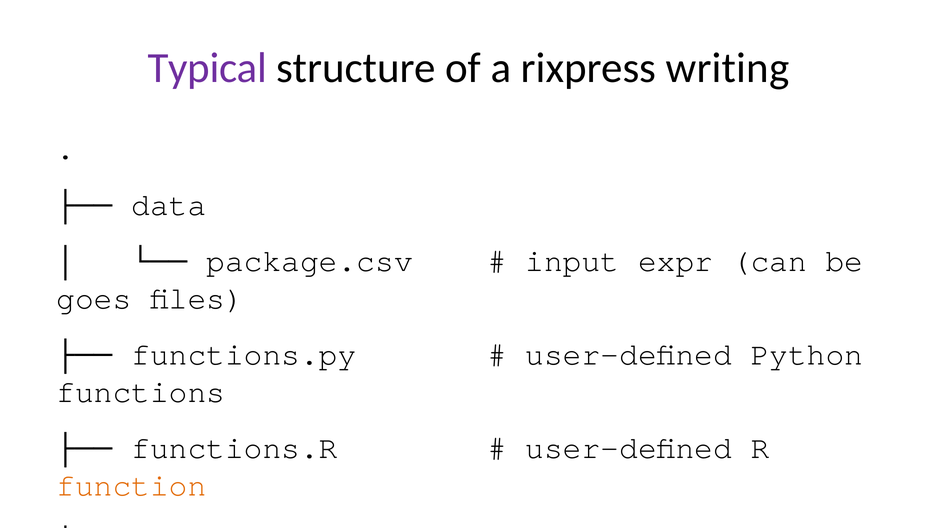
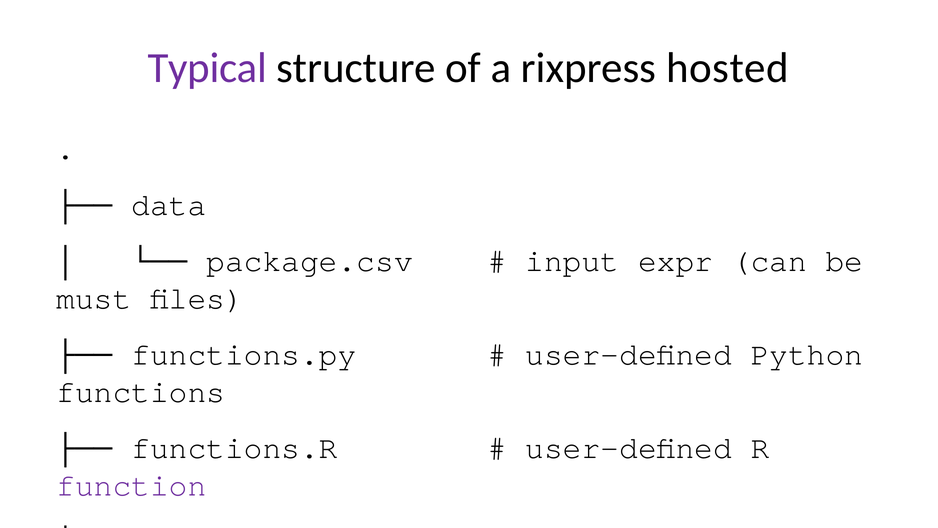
writing: writing -> hosted (728, 68)
goes: goes -> must (94, 298)
function colour: orange -> purple (131, 485)
